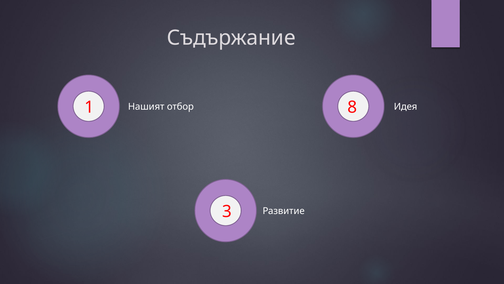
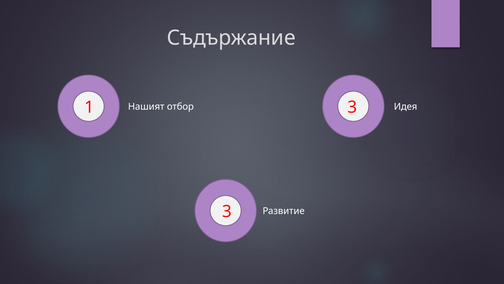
1 8: 8 -> 3 (352, 107)
